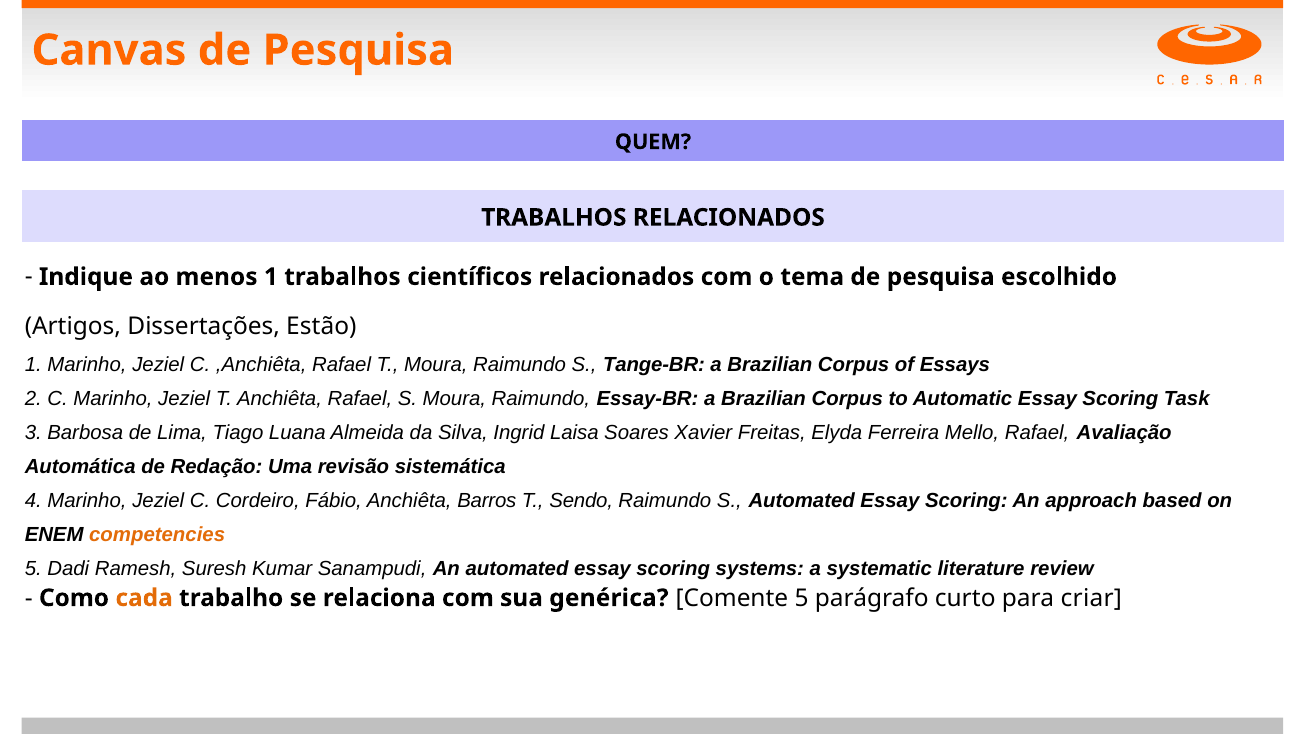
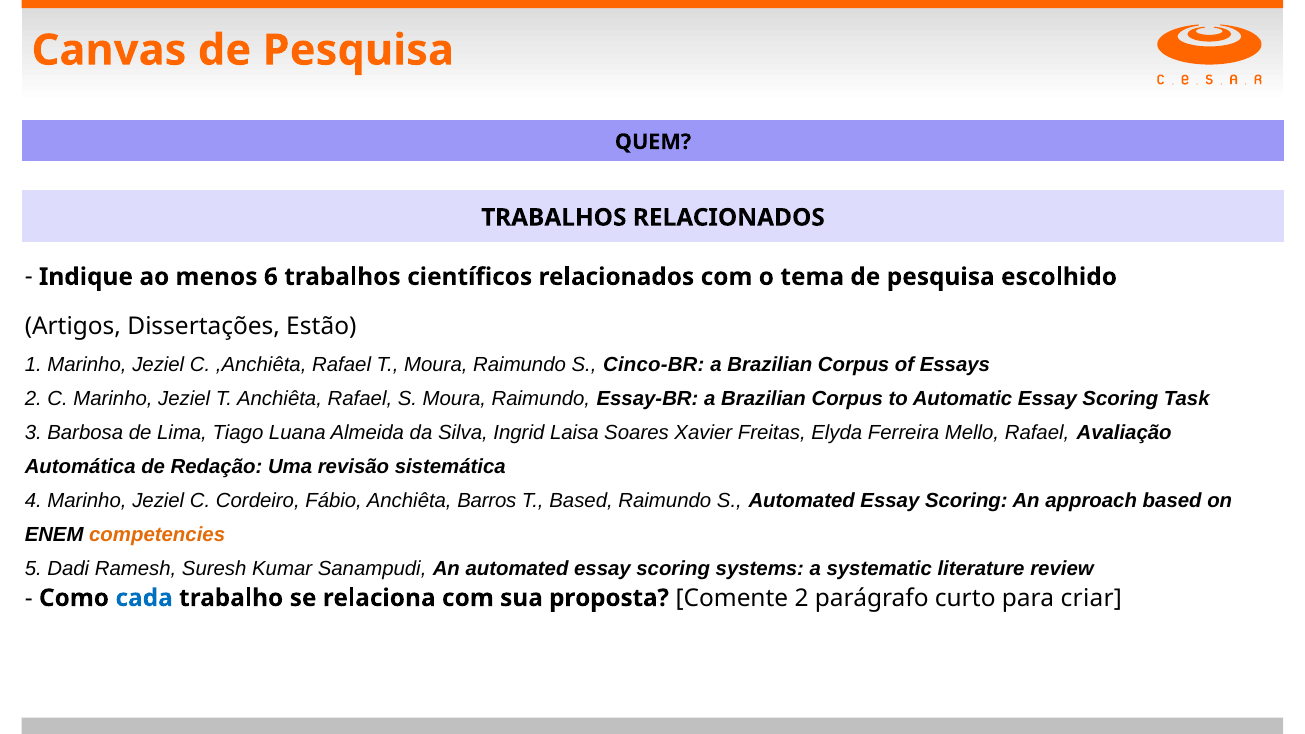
menos 1: 1 -> 6 (271, 277)
Tange-BR: Tange-BR -> Cinco-BR (654, 365)
T Sendo: Sendo -> Based (581, 501)
cada colour: orange -> blue (144, 598)
genérica: genérica -> proposta (609, 598)
Comente 5: 5 -> 2 (802, 598)
